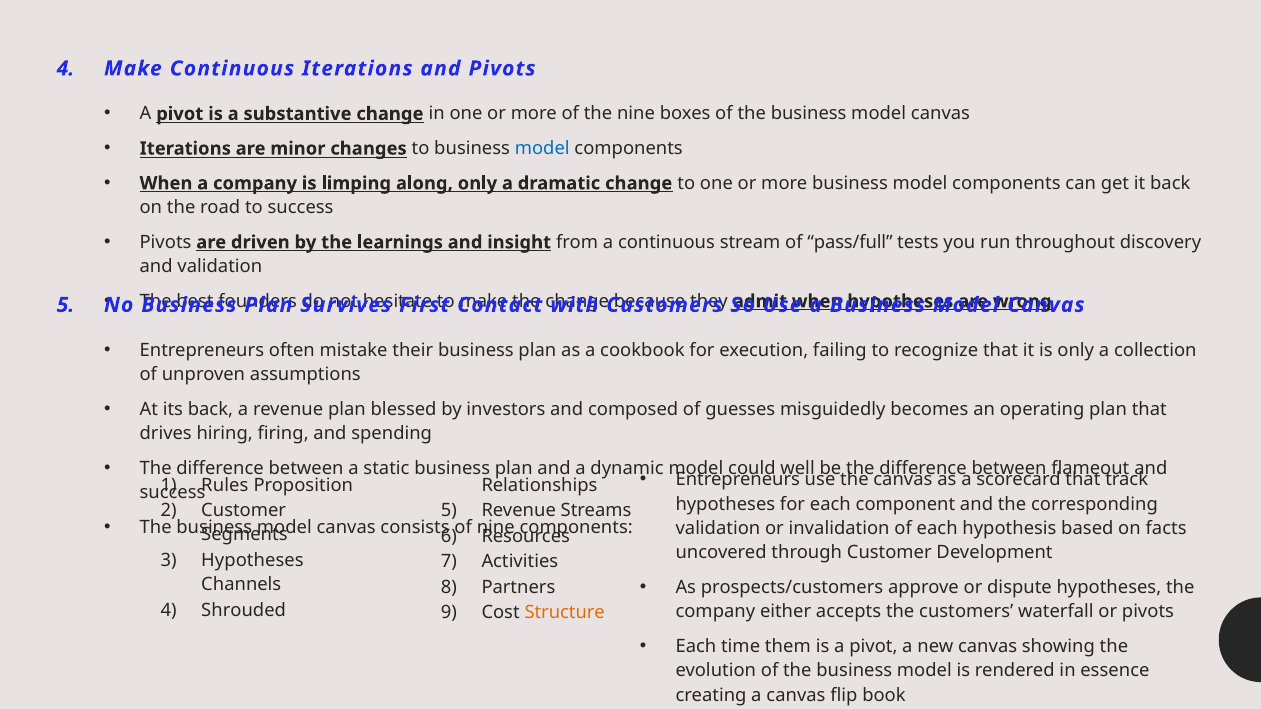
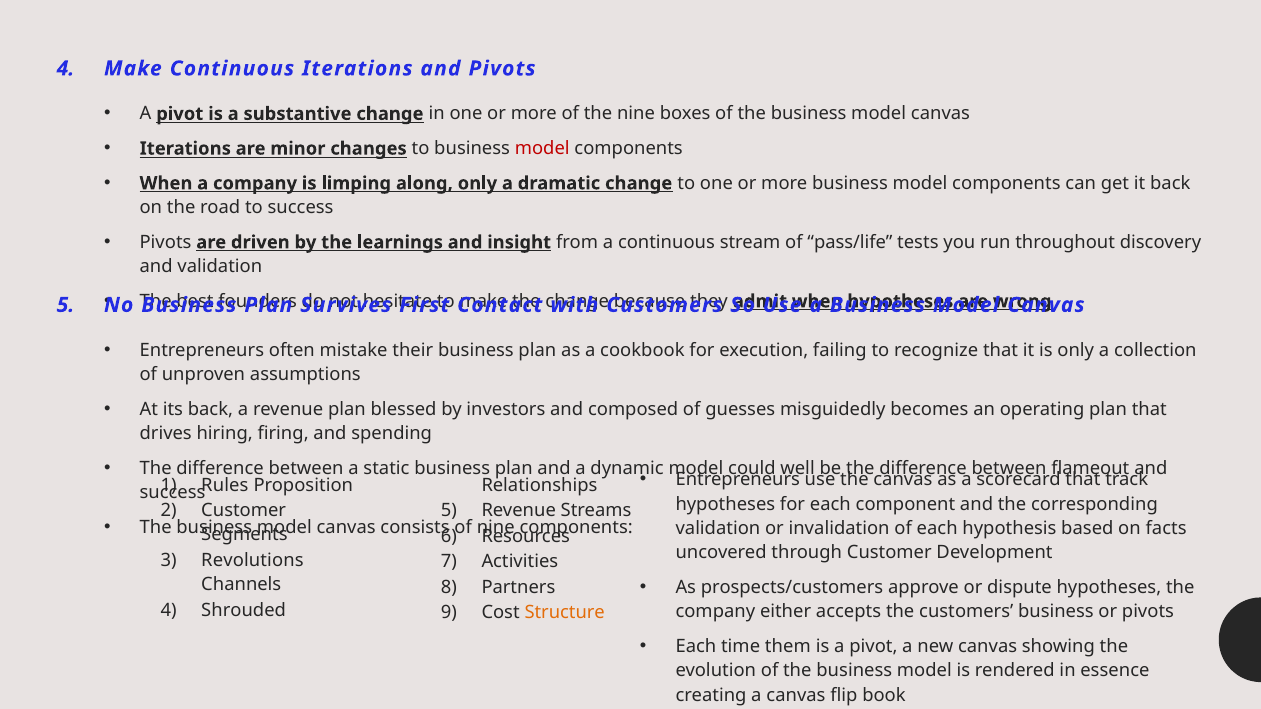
model colour: blue -> red (542, 149)
pass/full: pass/full -> pass/life (850, 242)
Hypotheses: Hypotheses -> Revolutions (252, 561)
customers waterfall: waterfall -> business (1056, 612)
